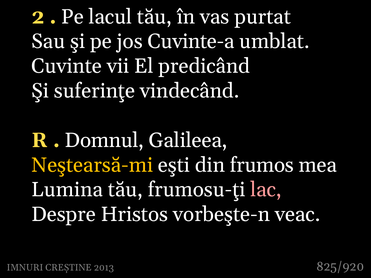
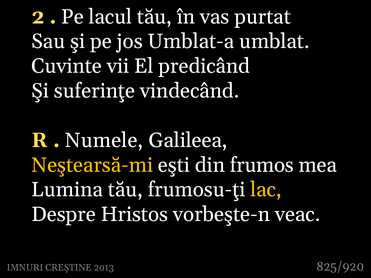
Cuvinte-a: Cuvinte-a -> Umblat-a (191, 41)
Domnul: Domnul -> Numele (104, 140)
lac colour: pink -> yellow (266, 190)
